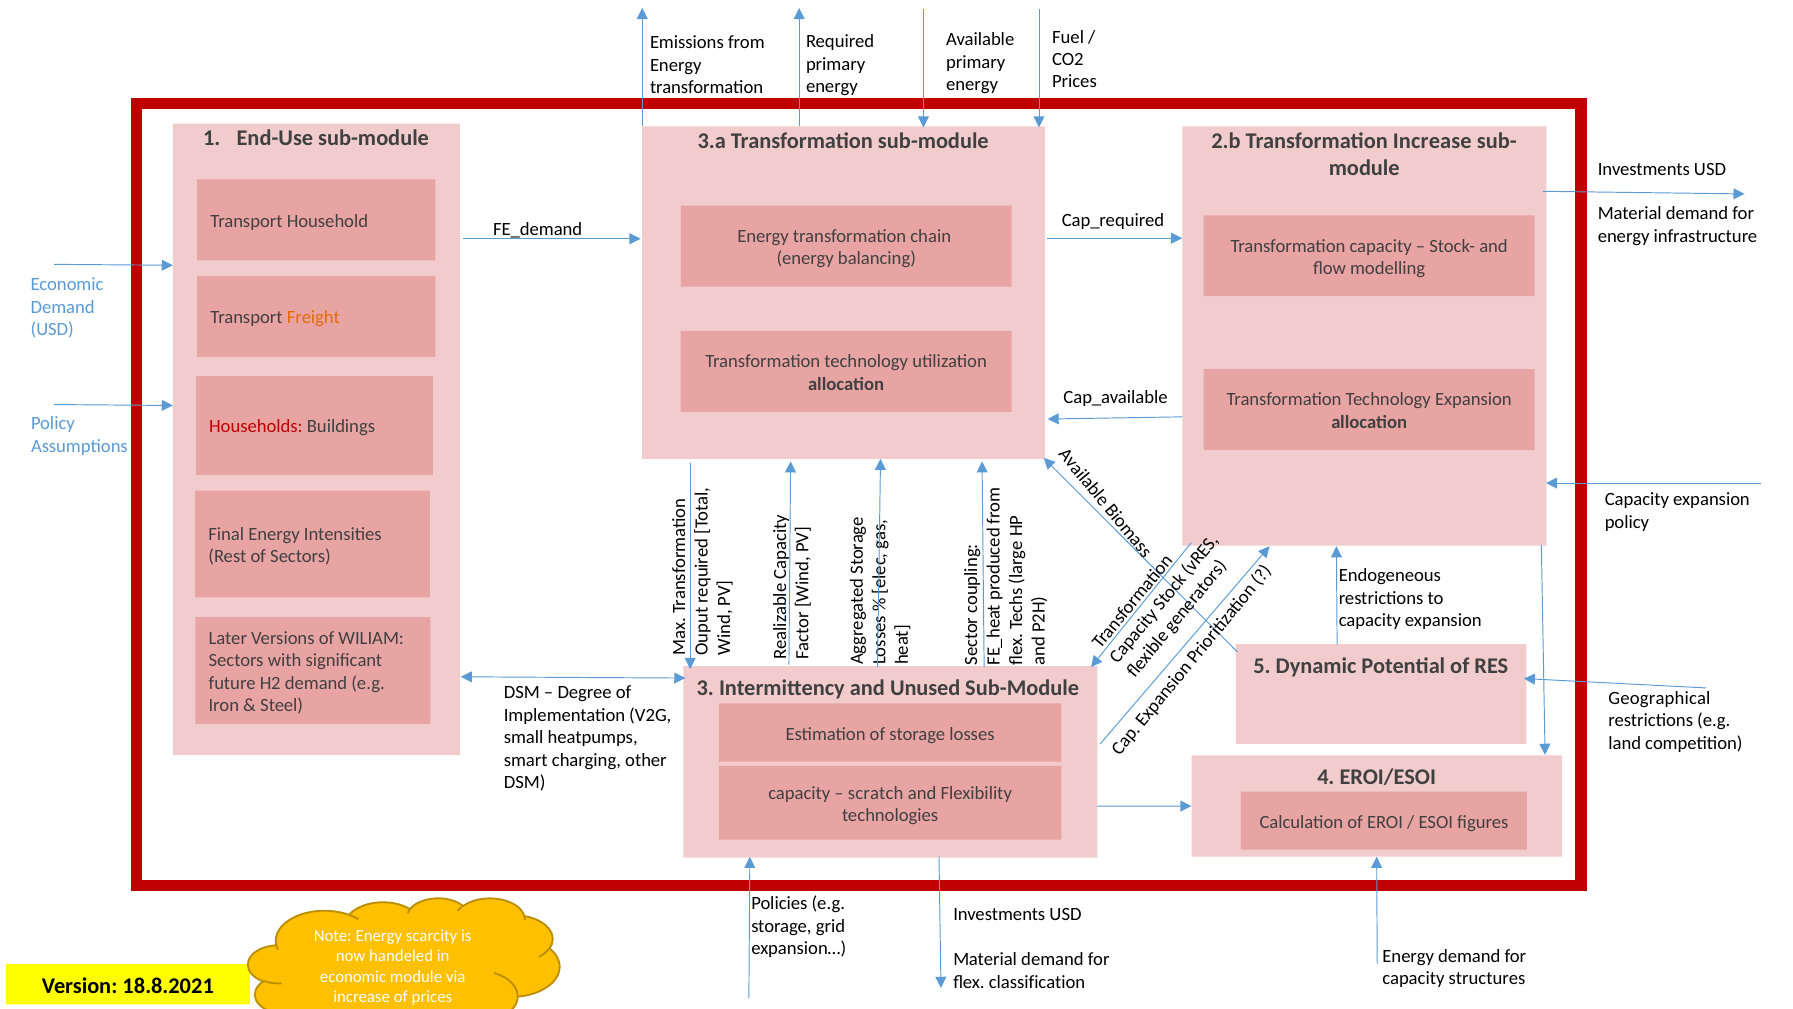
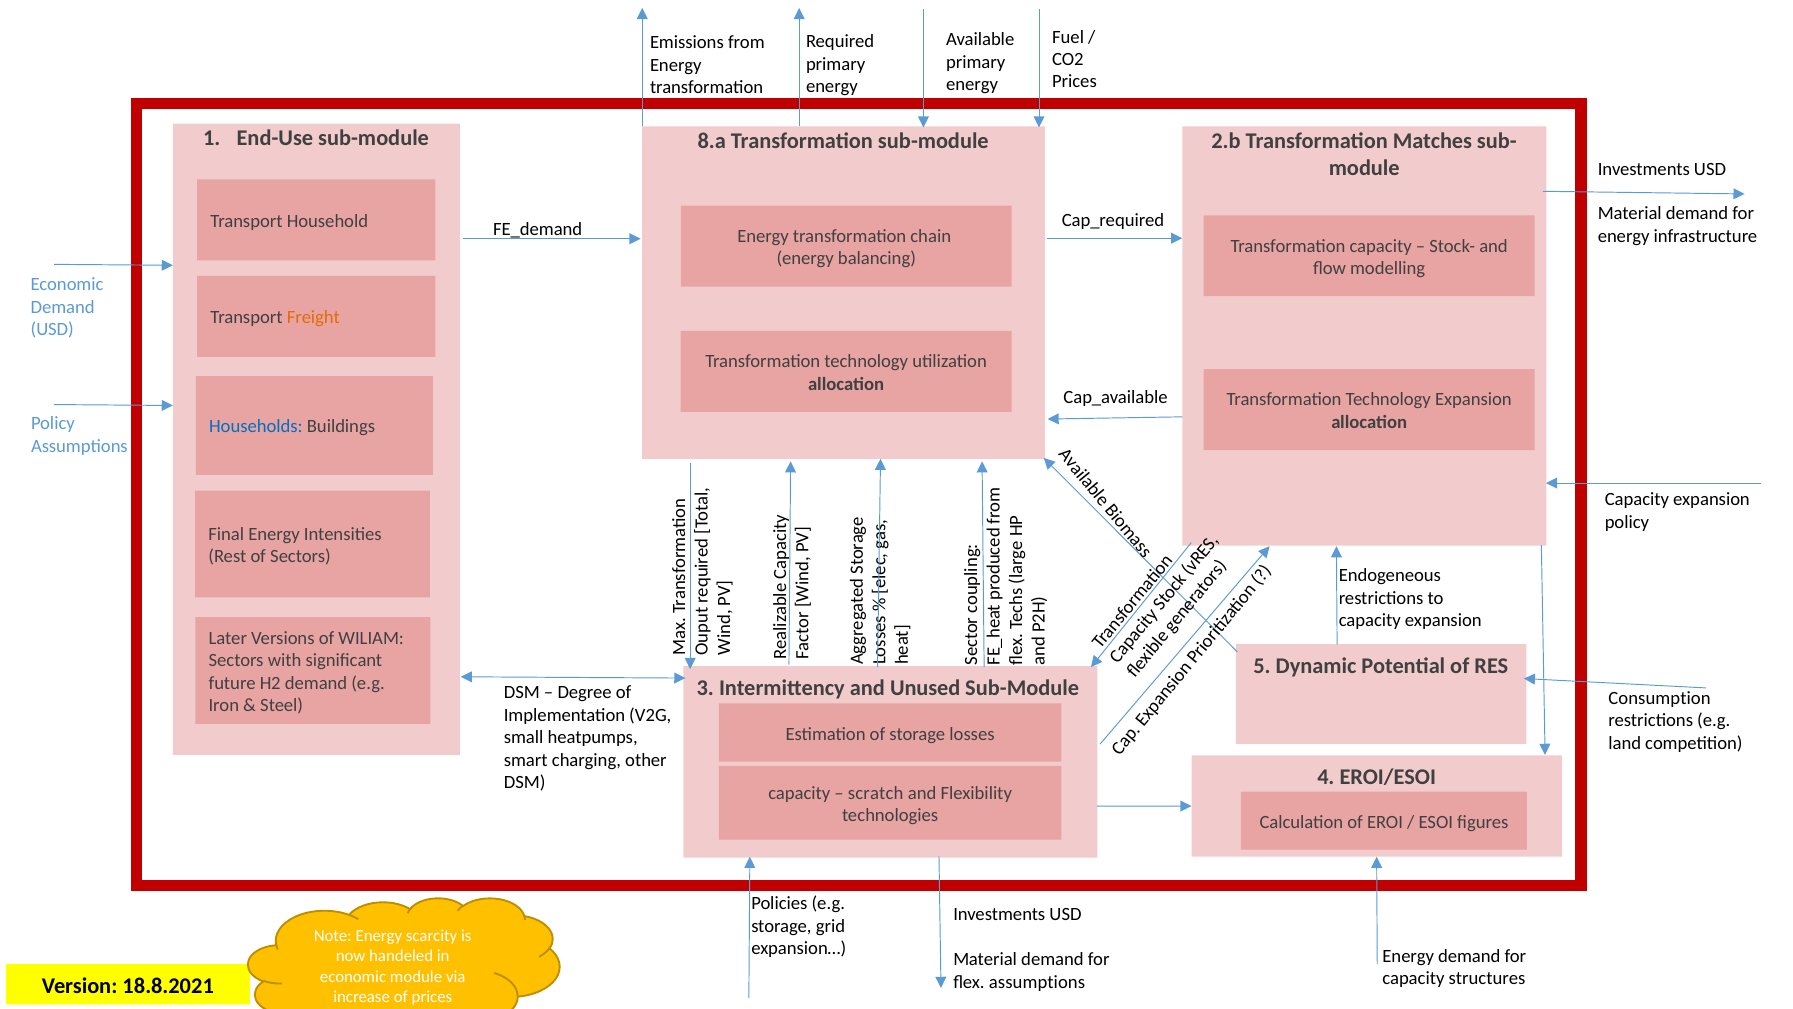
3.a: 3.a -> 8.a (712, 141)
Transformation Increase: Increase -> Matches (1432, 141)
Households colour: red -> blue (256, 427)
Geographical: Geographical -> Consumption (1660, 698)
flex classification: classification -> assumptions (1037, 982)
